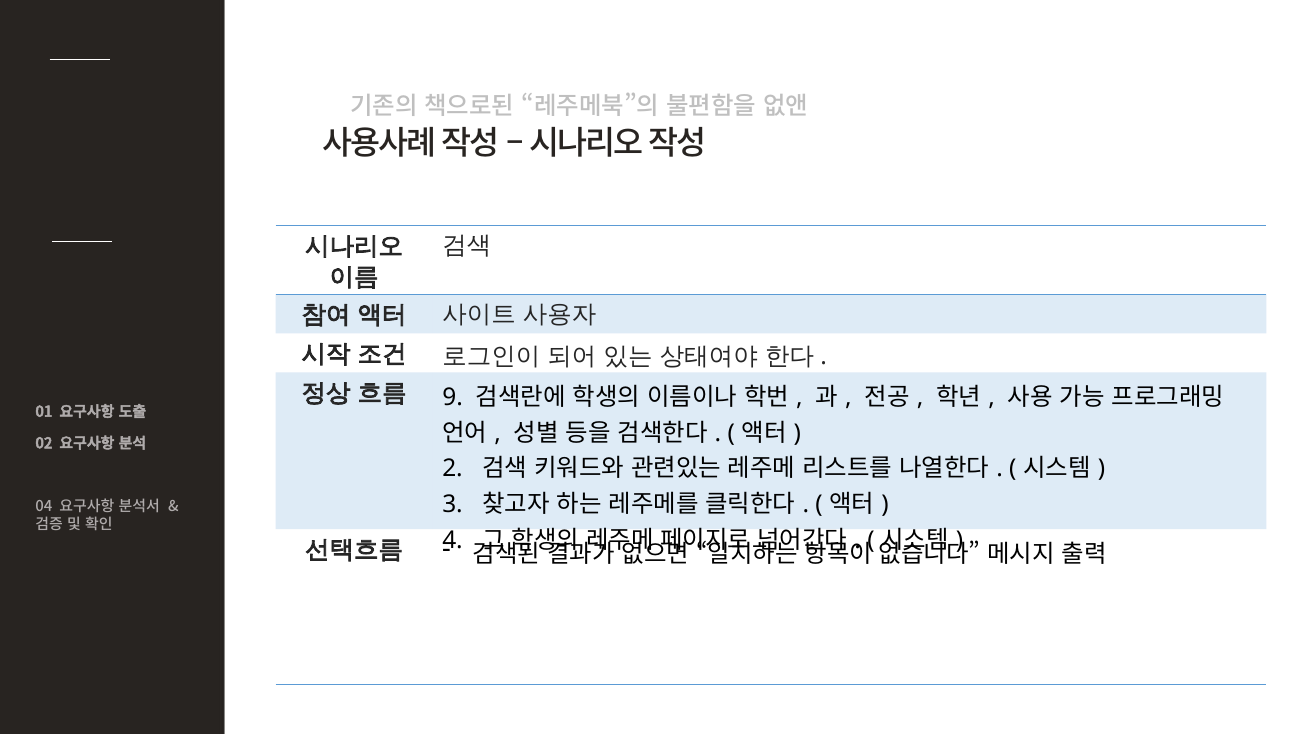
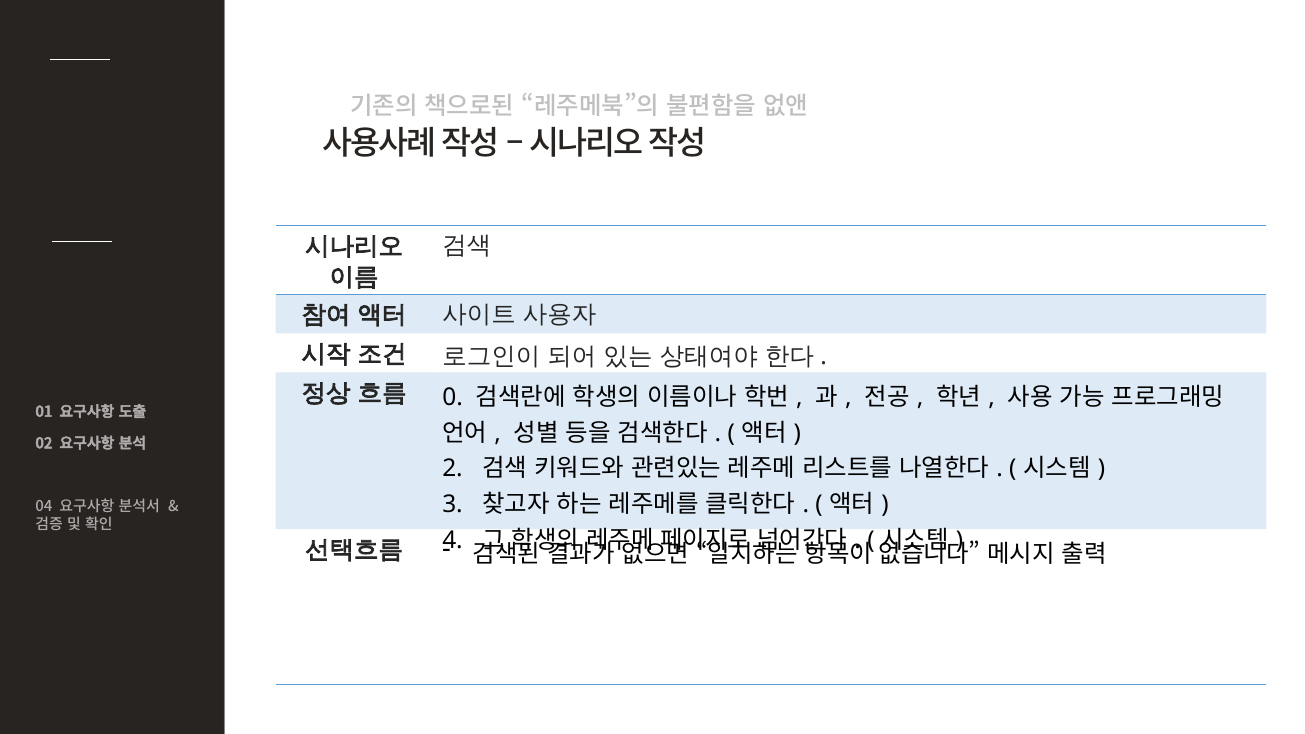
9: 9 -> 0 (453, 398)
